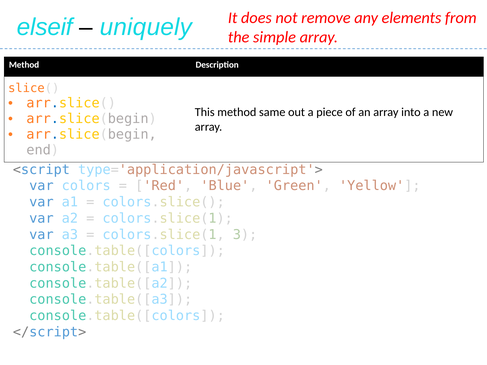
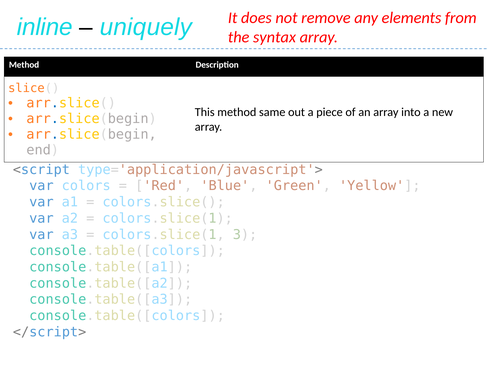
elseif: elseif -> inline (45, 27)
simple: simple -> syntax (275, 37)
